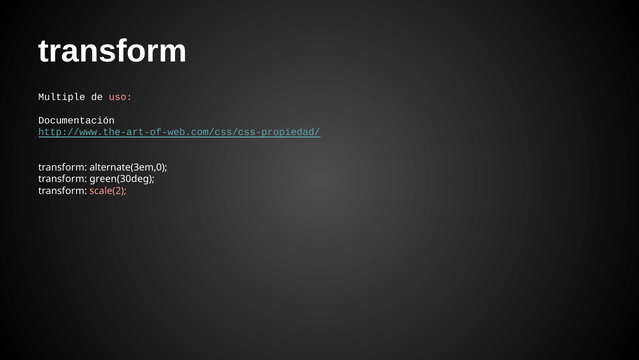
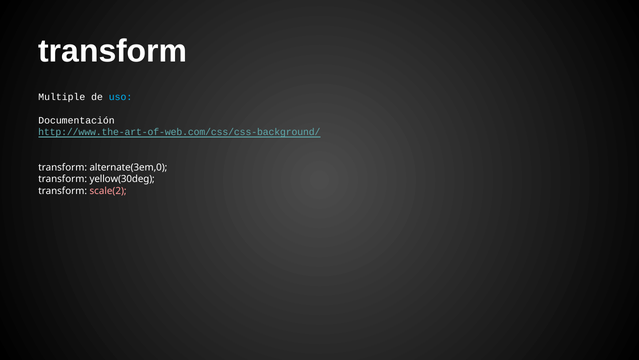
uso colour: pink -> light blue (121, 97)
http://www.the-art-of-web.com/css/css-propiedad/: http://www.the-art-of-web.com/css/css-propiedad/ -> http://www.the-art-of-web.com/css/css-background/ (179, 132)
green(30deg: green(30deg -> yellow(30deg (122, 179)
